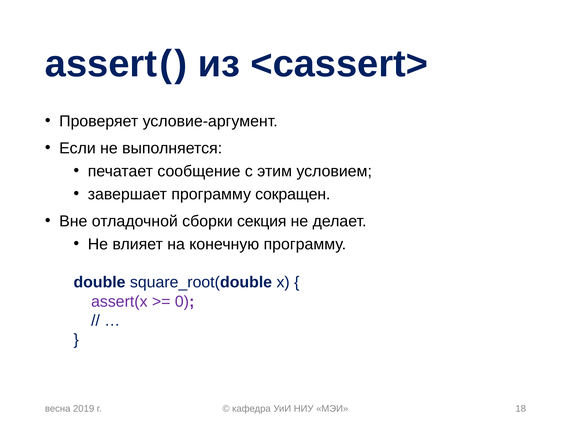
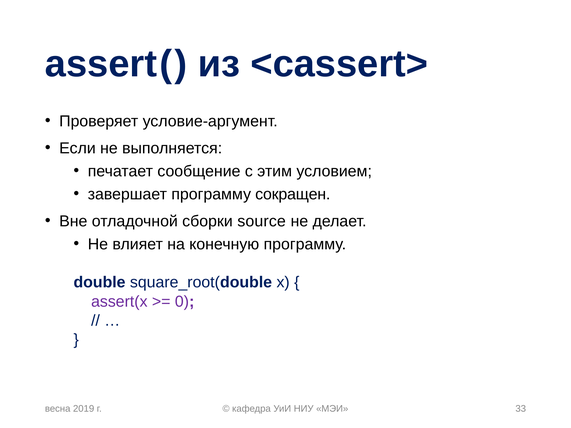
секция: секция -> source (262, 221)
18: 18 -> 33 (521, 409)
